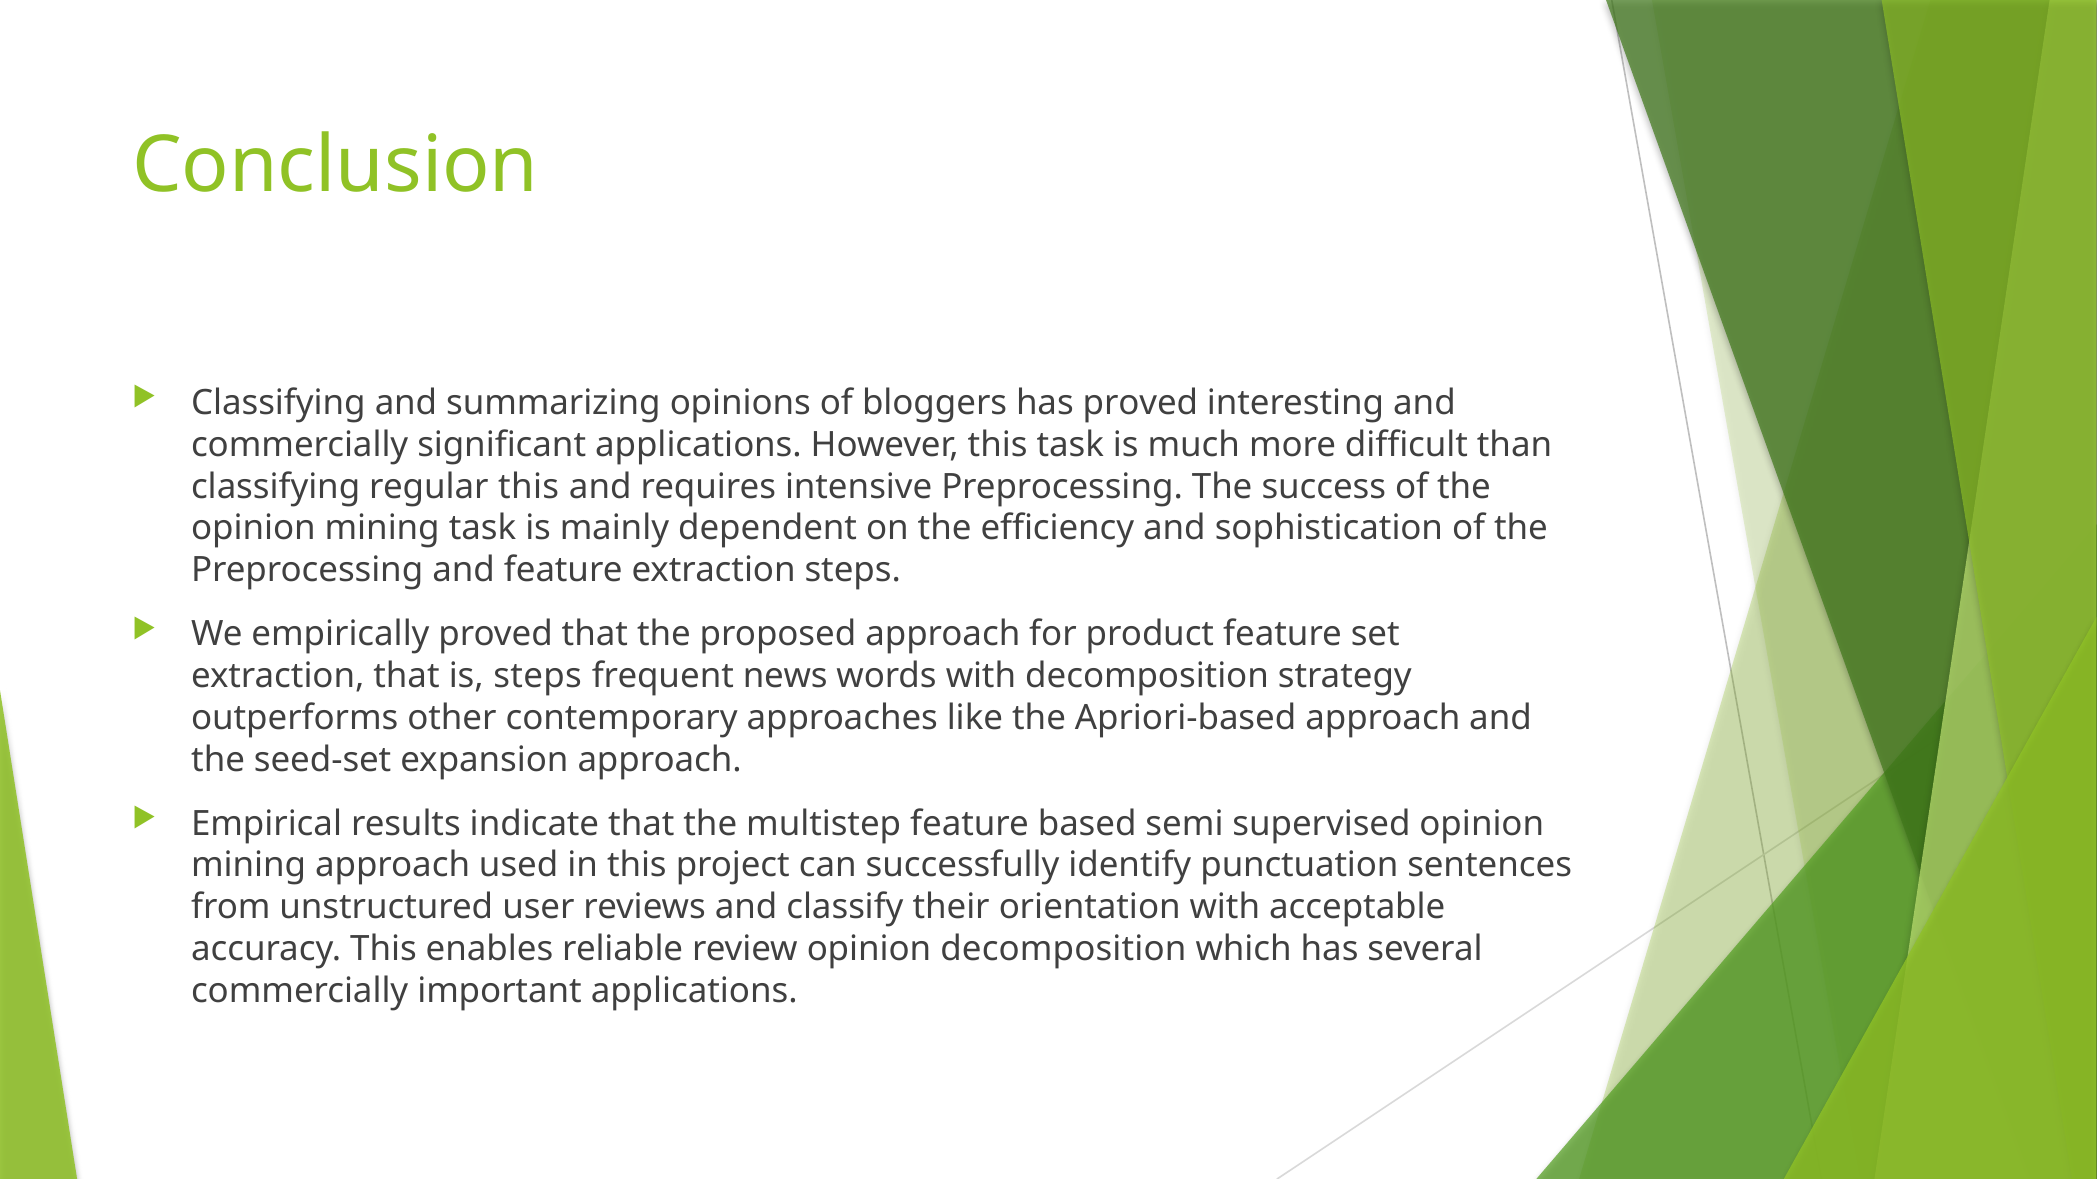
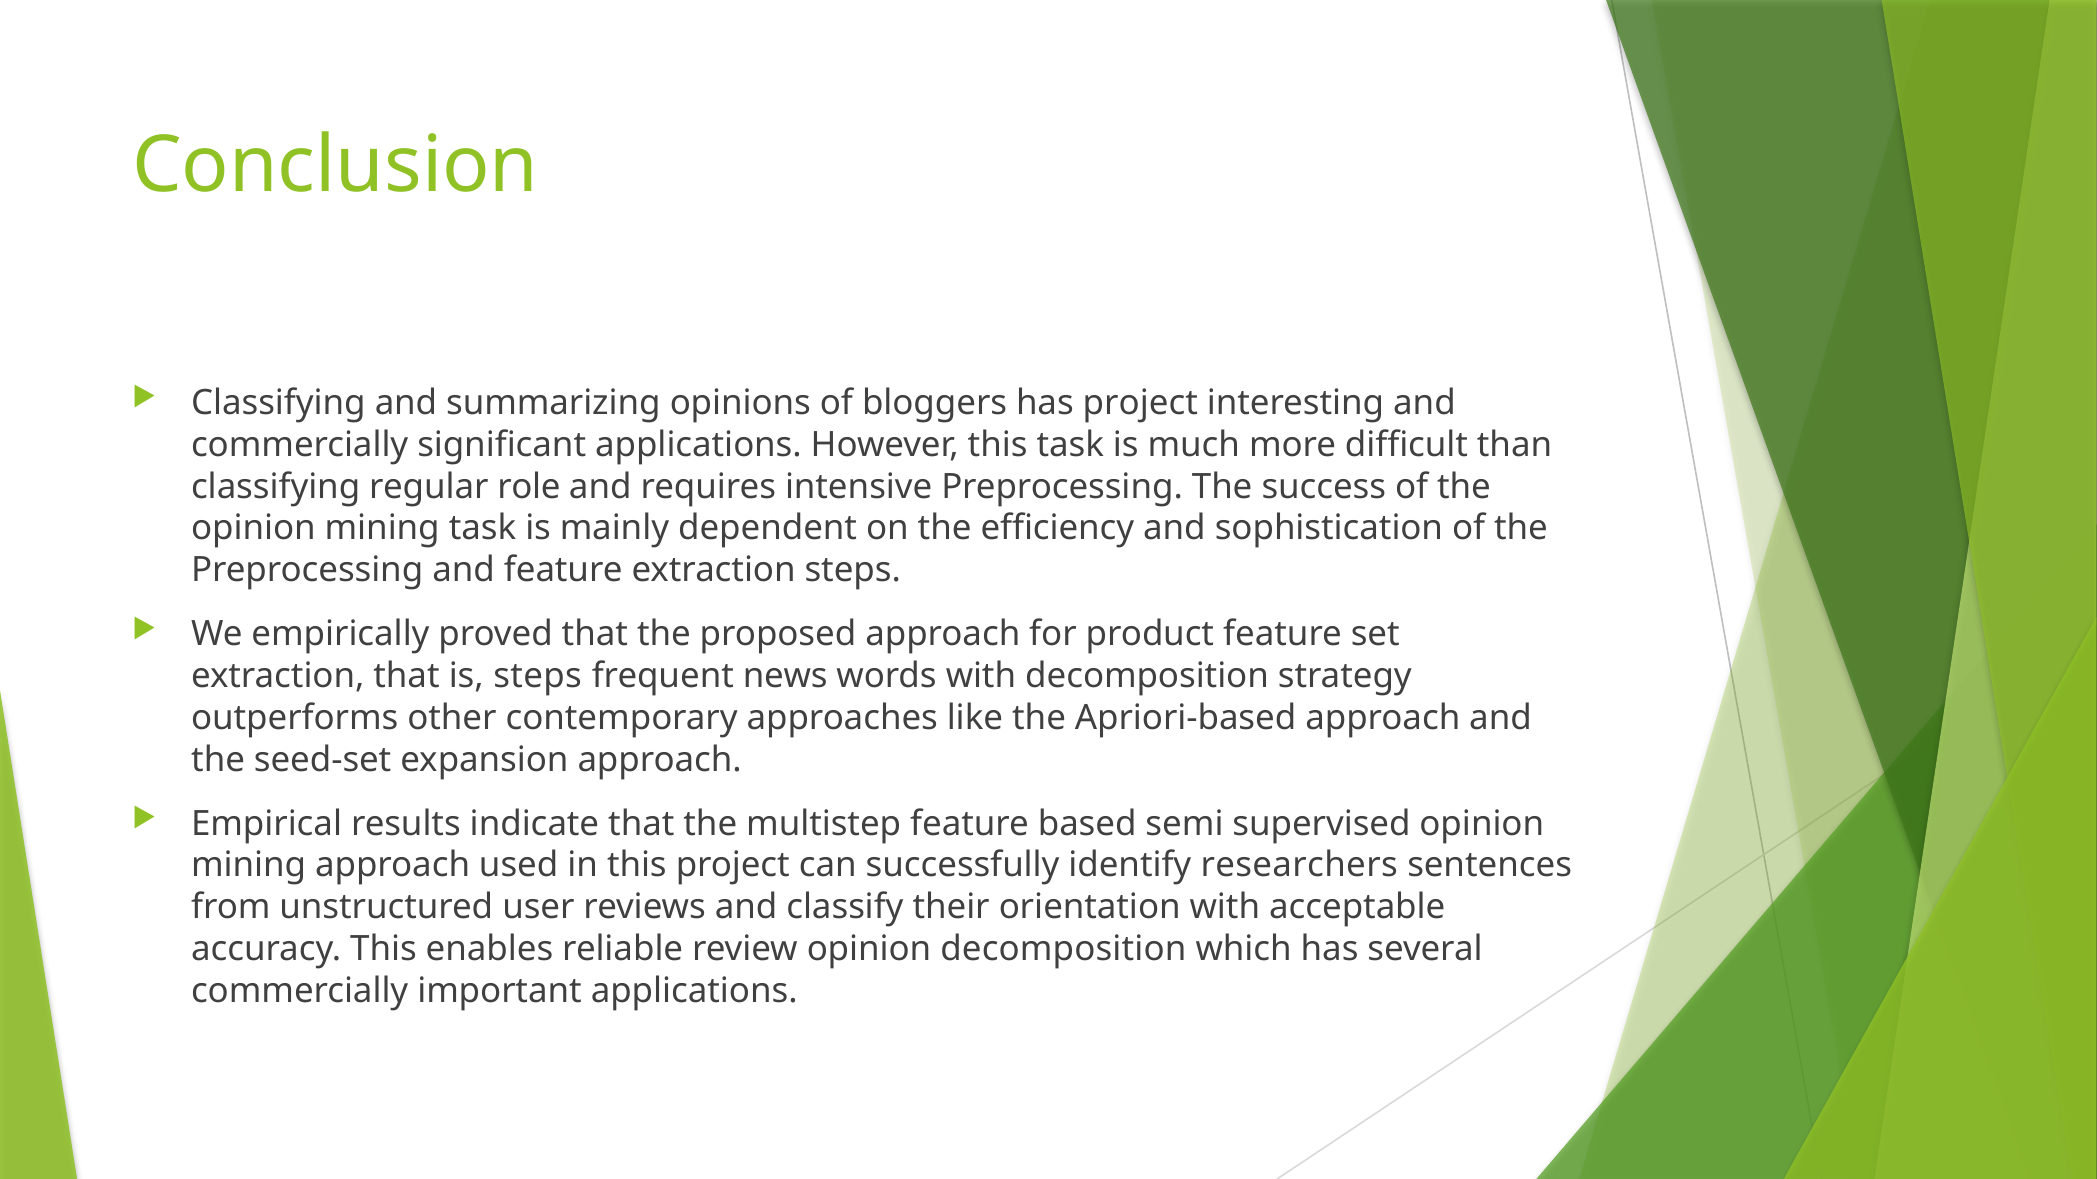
has proved: proved -> project (1140, 403)
regular this: this -> role (529, 487)
punctuation: punctuation -> researchers (1299, 866)
